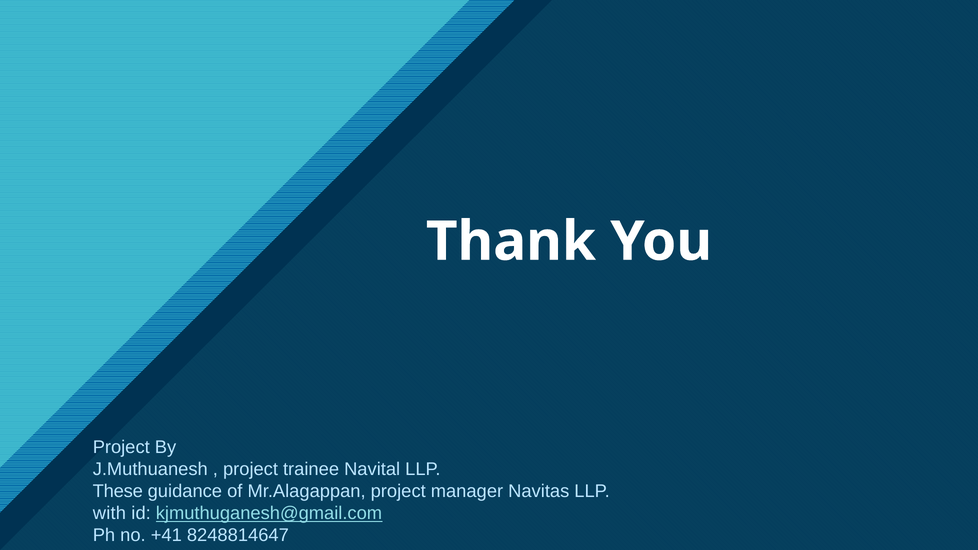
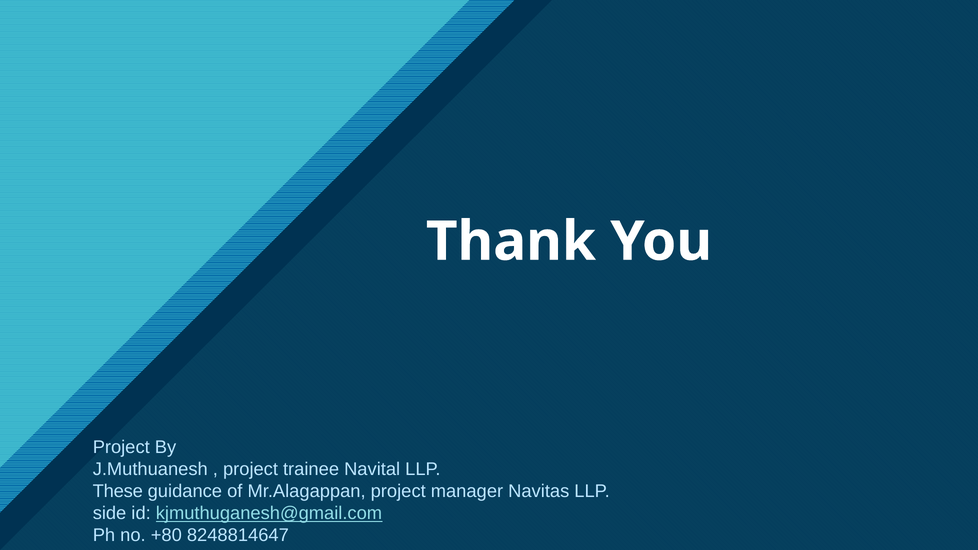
with: with -> side (110, 513)
+41: +41 -> +80 (166, 535)
